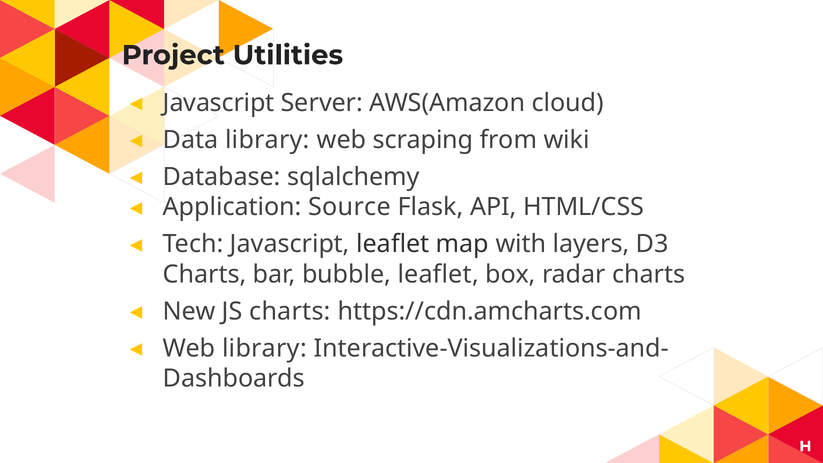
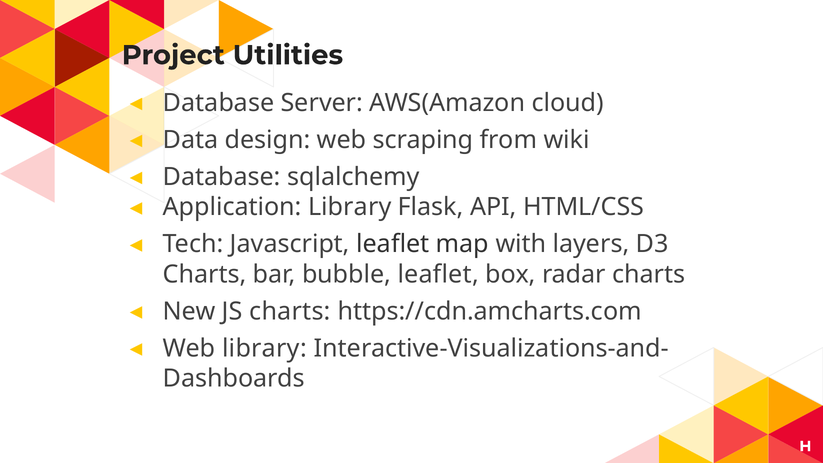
Javascript: Javascript -> Database (219, 103)
Data library: library -> design (268, 140)
Application Source: Source -> Library (350, 207)
